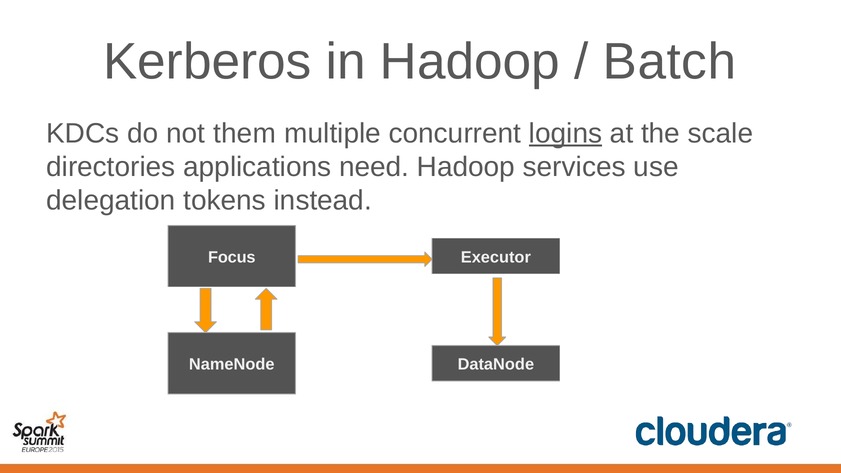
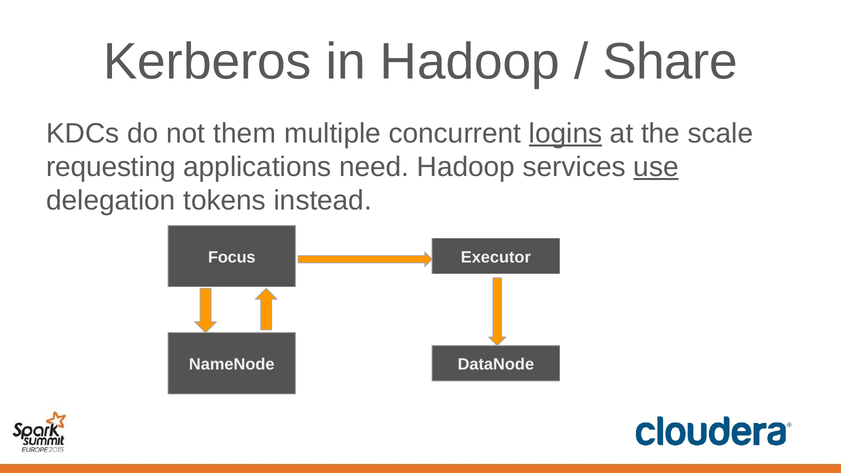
Batch: Batch -> Share (670, 62)
directories: directories -> requesting (111, 167)
use underline: none -> present (656, 167)
